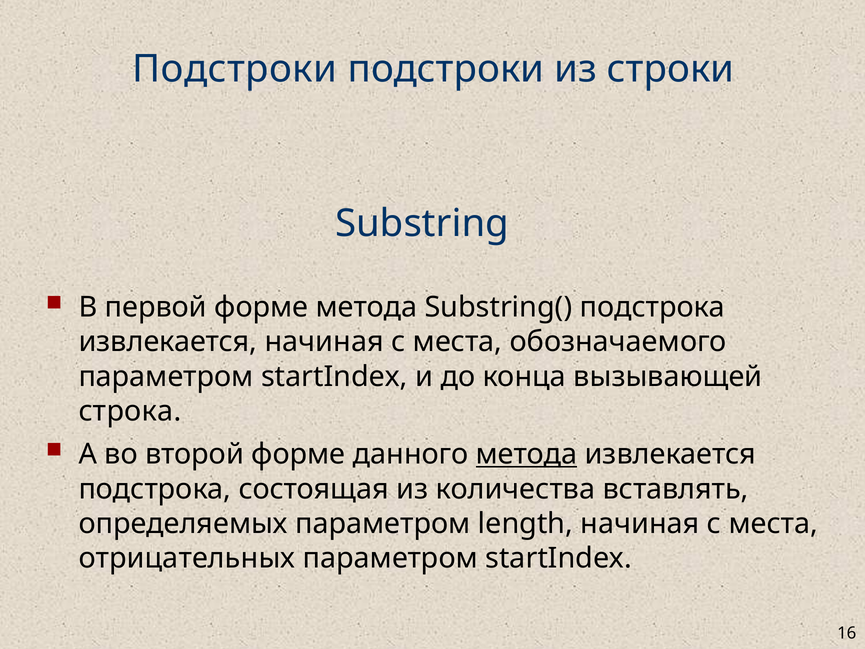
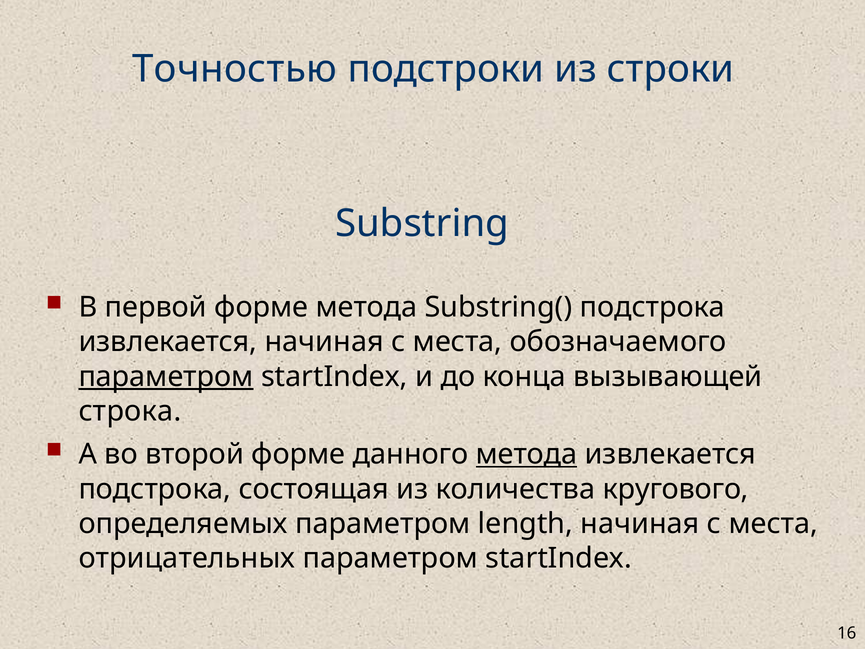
Подстроки: Подстроки -> Точностью (235, 69)
параметром underline: none -> present (166, 376)
вставлять: вставлять -> кругового (676, 489)
